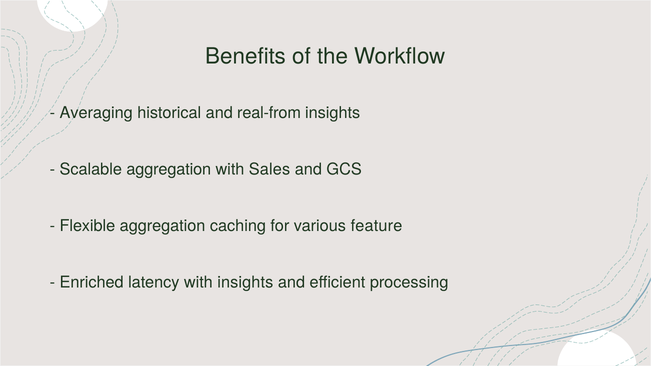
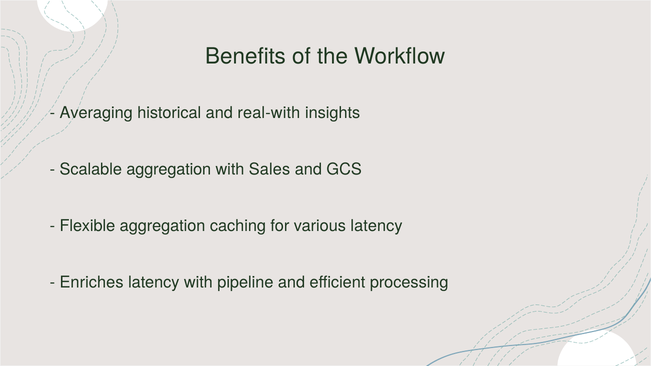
real-from: real-from -> real-with (269, 113)
various feature: feature -> latency (377, 226)
Enriched: Enriched -> Enriches (92, 282)
with insights: insights -> pipeline (245, 282)
